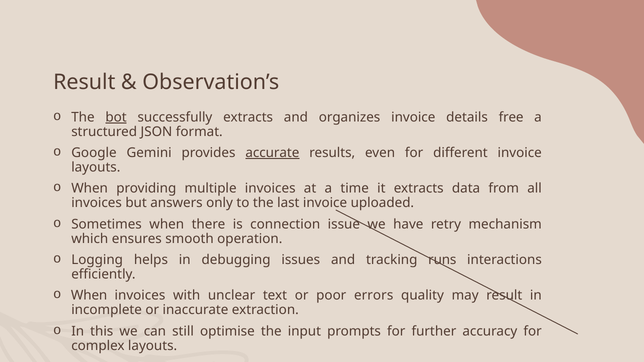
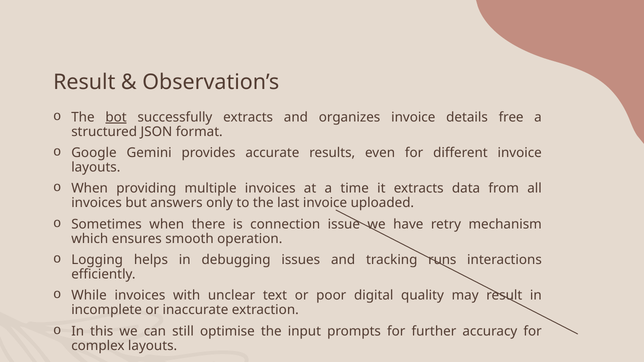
accurate underline: present -> none (272, 153)
When: When -> While (89, 296)
errors: errors -> digital (374, 296)
